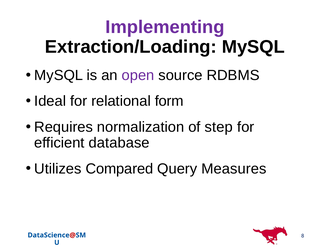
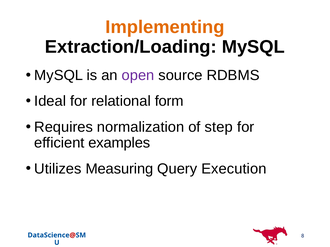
Implementing colour: purple -> orange (165, 27)
database: database -> examples (119, 143)
Compared: Compared -> Measuring (119, 169)
Measures: Measures -> Execution (234, 169)
